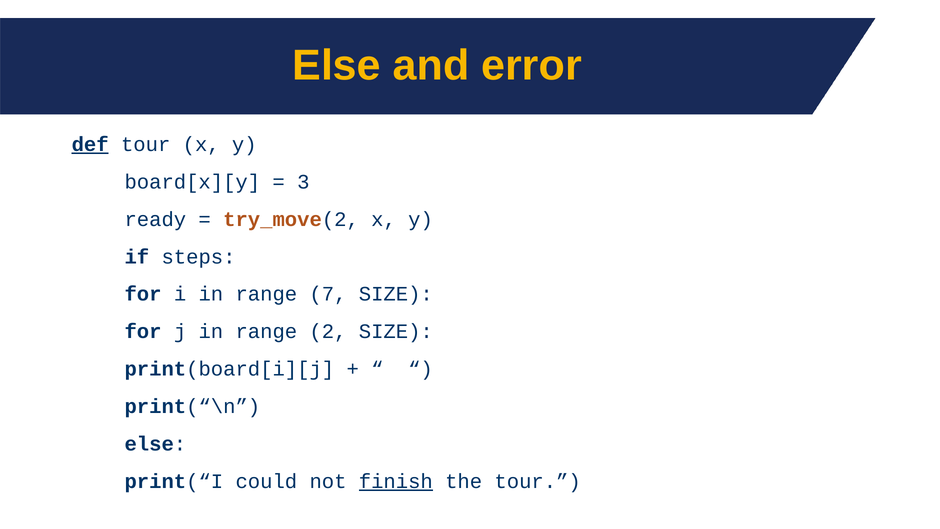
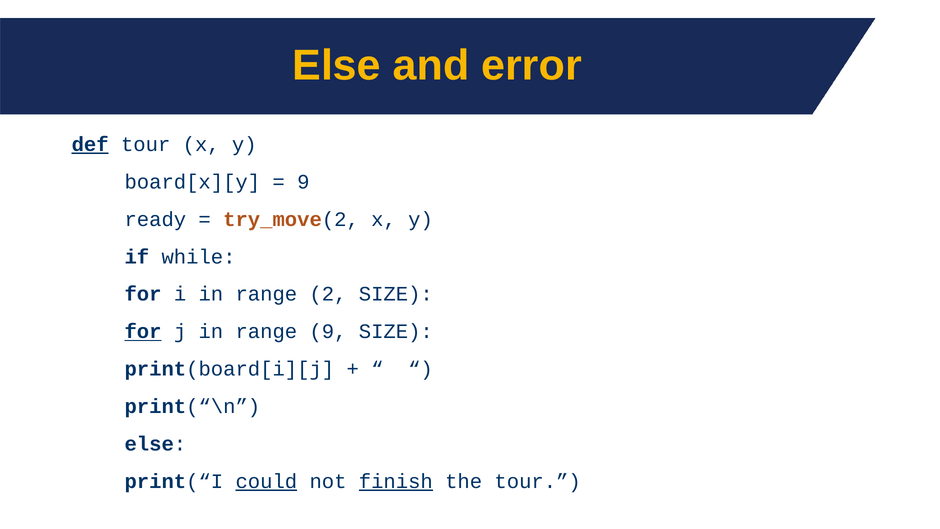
3: 3 -> 9 (303, 182)
steps: steps -> while (199, 257)
7: 7 -> 2 (328, 294)
for underline: none -> present (143, 331)
range 2: 2 -> 9 (328, 331)
could underline: none -> present (266, 481)
